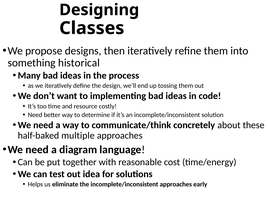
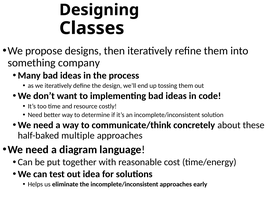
historical: historical -> company (79, 63)
